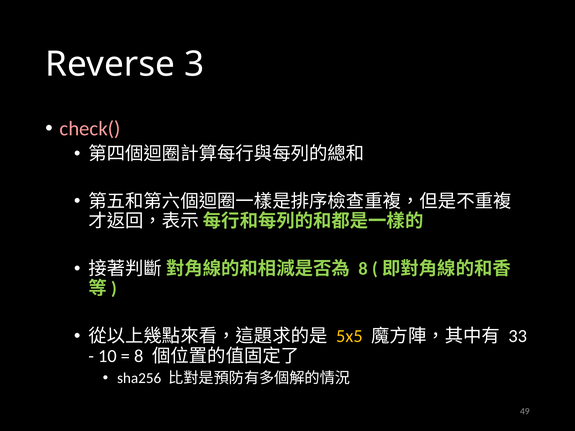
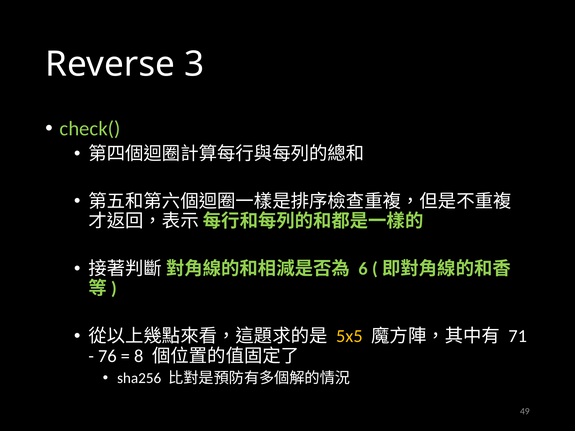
check( colour: pink -> light green (90, 129)
8: 8 -> 6 (363, 269)
33: 33 -> 71 (518, 336)
10: 10 -> 76 (107, 356)
